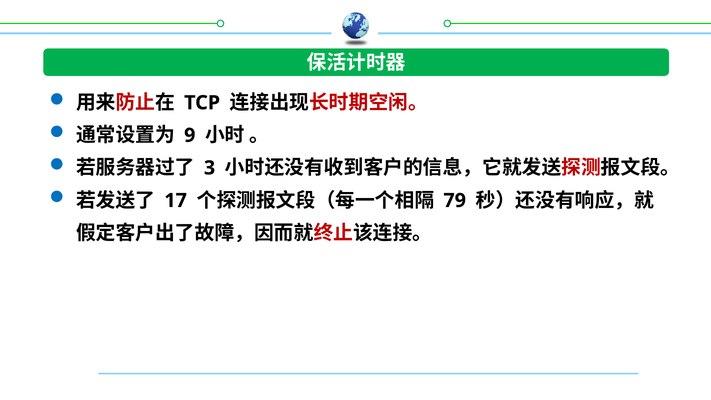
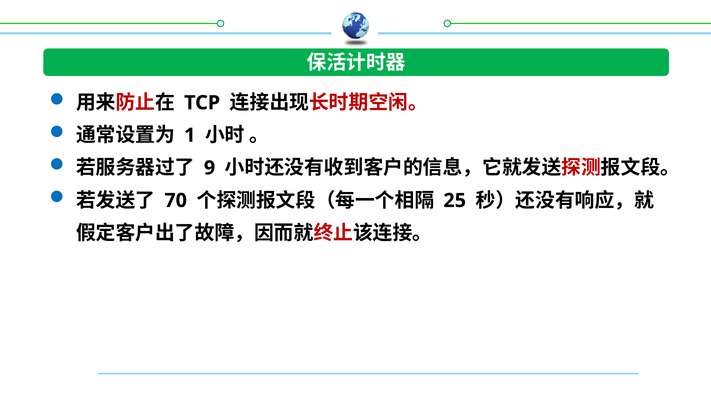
9: 9 -> 1 (190, 135)
3: 3 -> 9 (210, 168)
17: 17 -> 70 (176, 200)
79: 79 -> 25 (455, 200)
